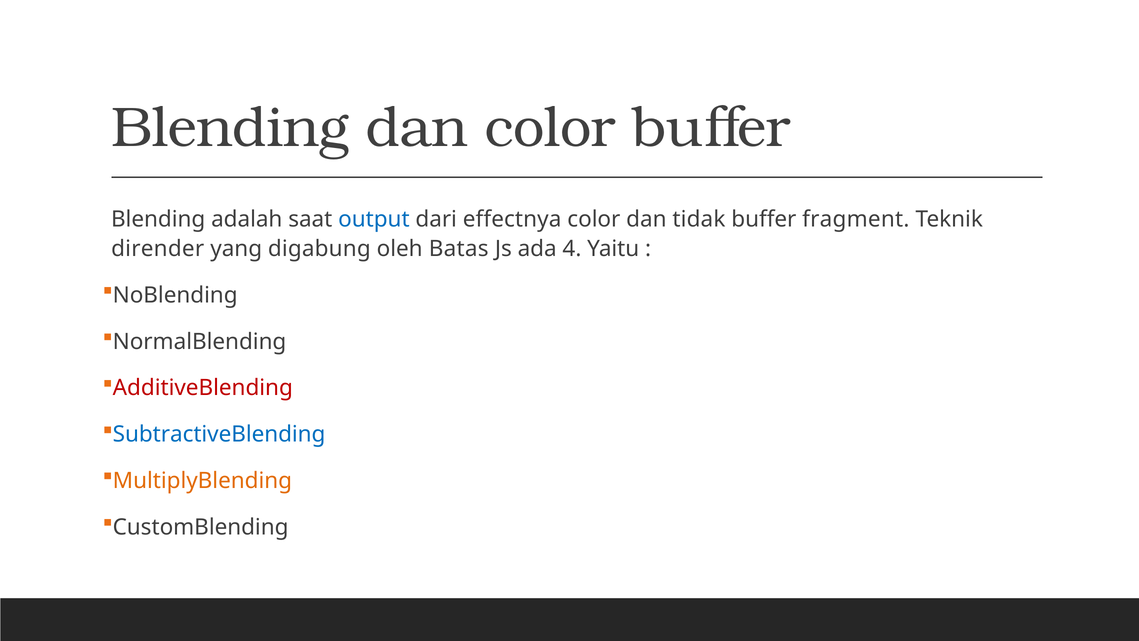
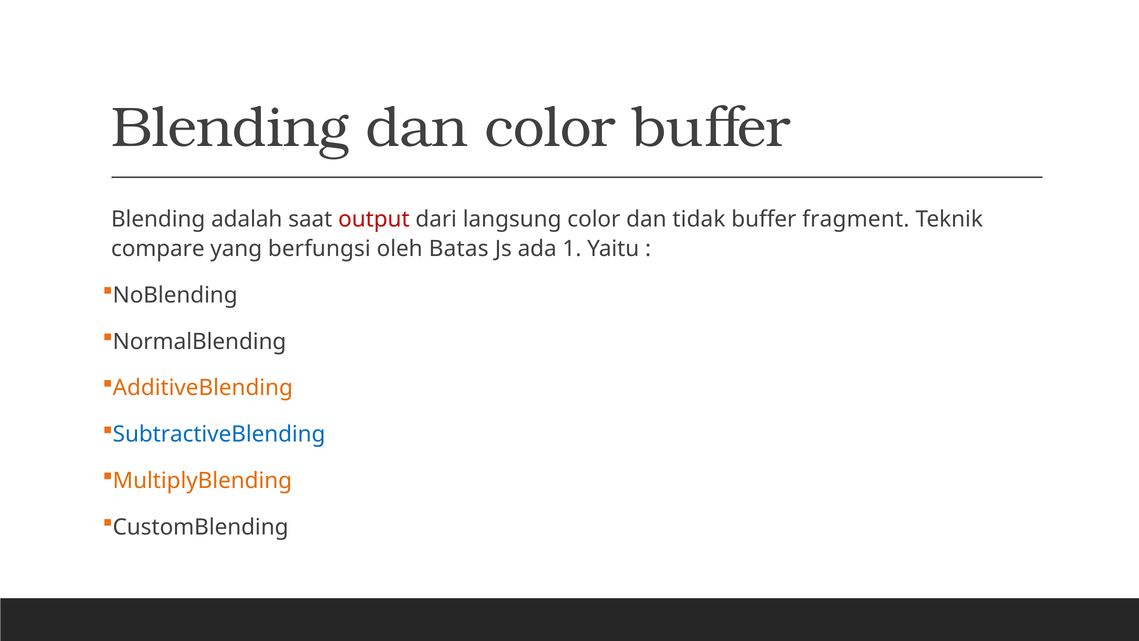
output colour: blue -> red (374, 219)
effectnya: effectnya -> langsung (512, 219)
dirender: dirender -> compare (158, 249)
digabung: digabung -> berfungsi (319, 249)
4: 4 -> 1 (572, 249)
AdditiveBlending colour: red -> orange (203, 388)
